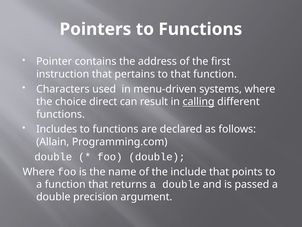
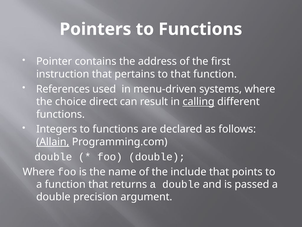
Characters: Characters -> References (63, 89)
Includes: Includes -> Integers (57, 129)
Allain underline: none -> present (53, 142)
